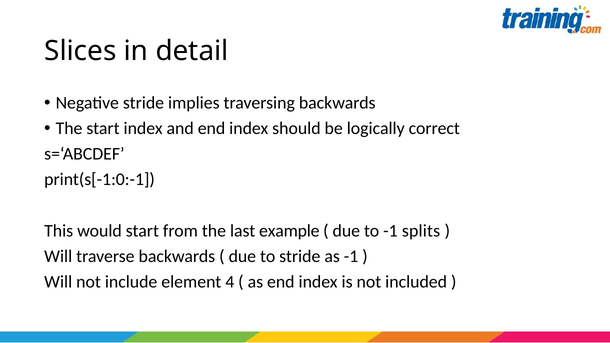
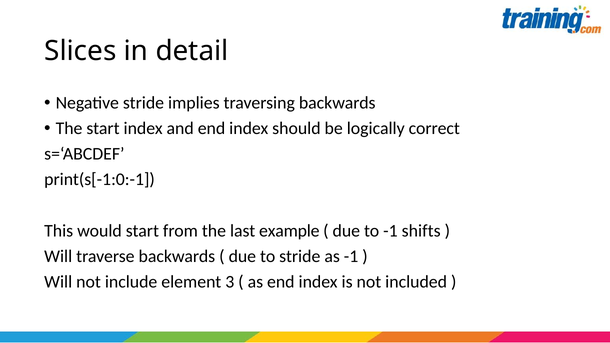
splits: splits -> shifts (421, 231)
4: 4 -> 3 (230, 282)
